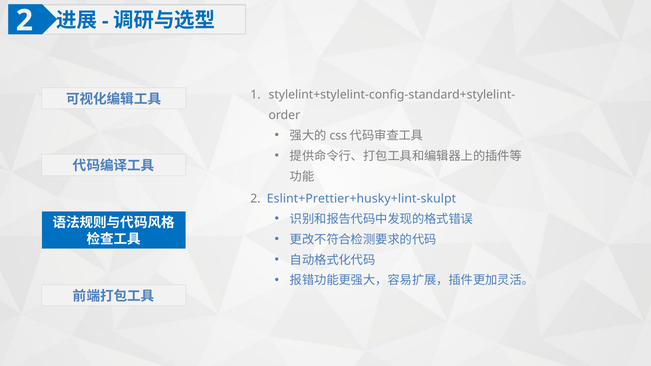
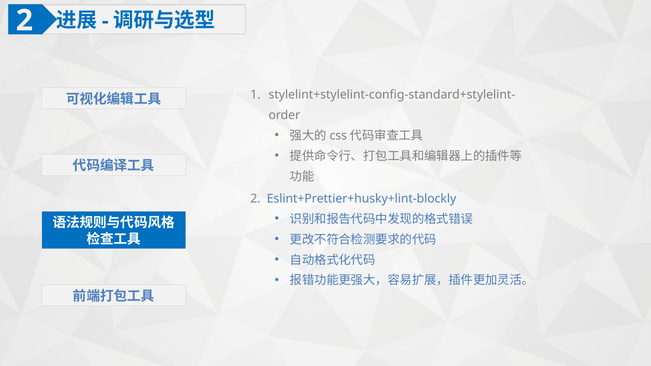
Eslint+Prettier+husky+lint-skulpt: Eslint+Prettier+husky+lint-skulpt -> Eslint+Prettier+husky+lint-blockly (362, 199)
